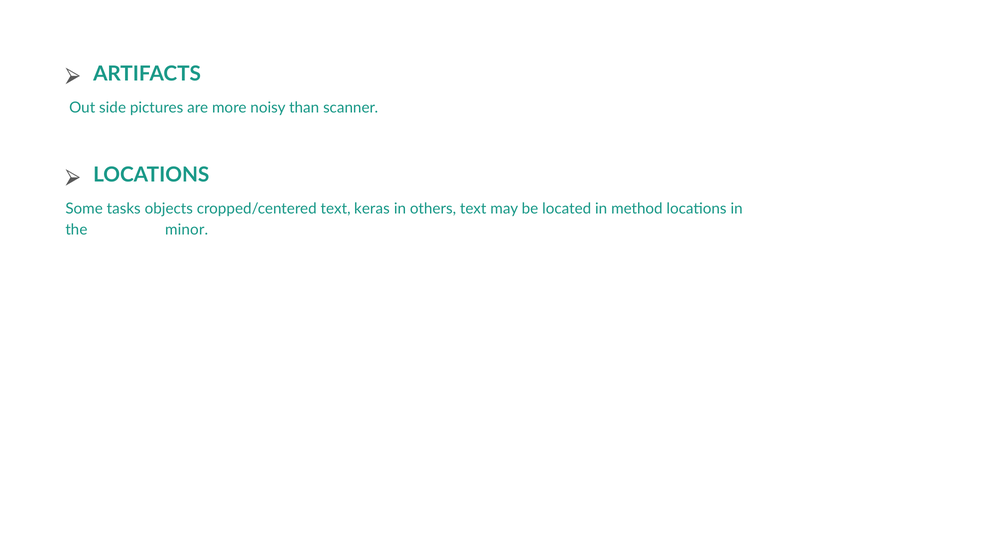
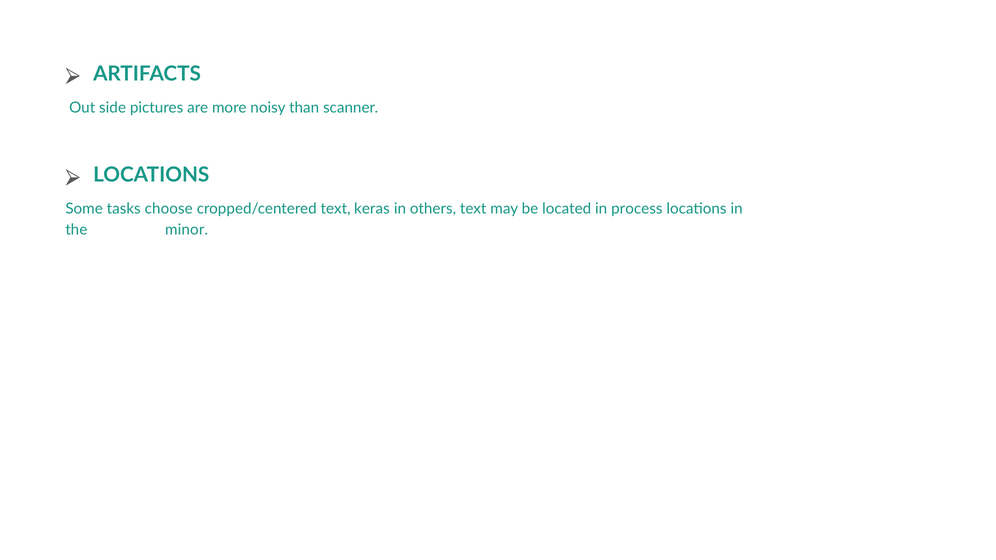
objects: objects -> choose (169, 209)
method: method -> process (637, 209)
